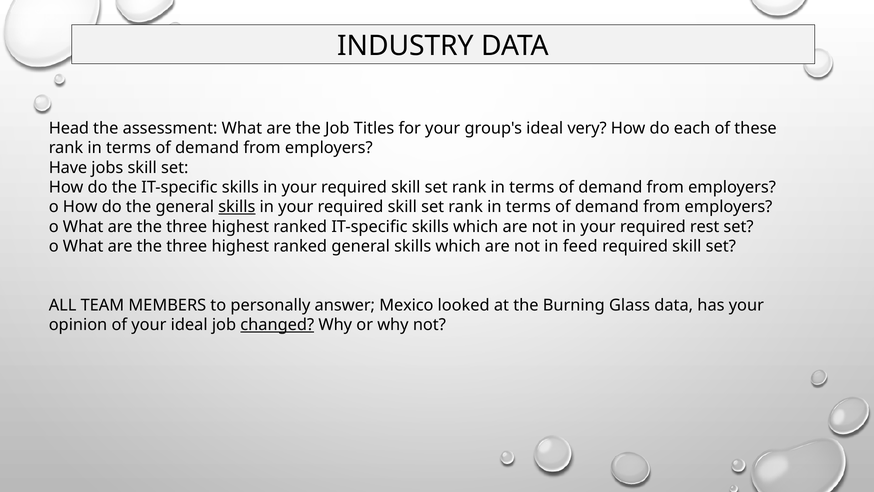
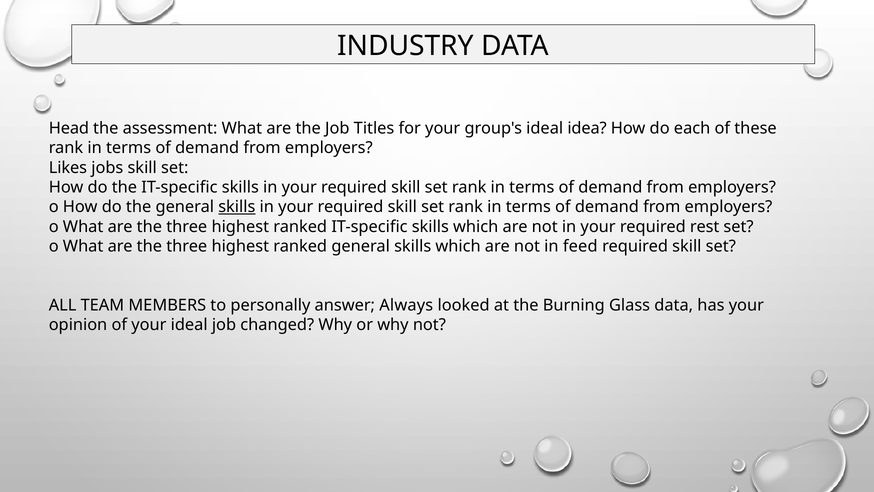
very: very -> idea (587, 128)
Have: Have -> Likes (68, 167)
Mexico: Mexico -> Always (406, 305)
changed underline: present -> none (277, 325)
